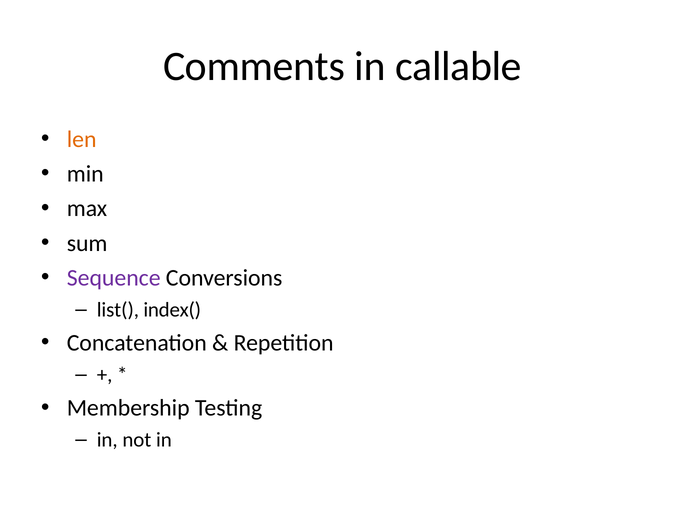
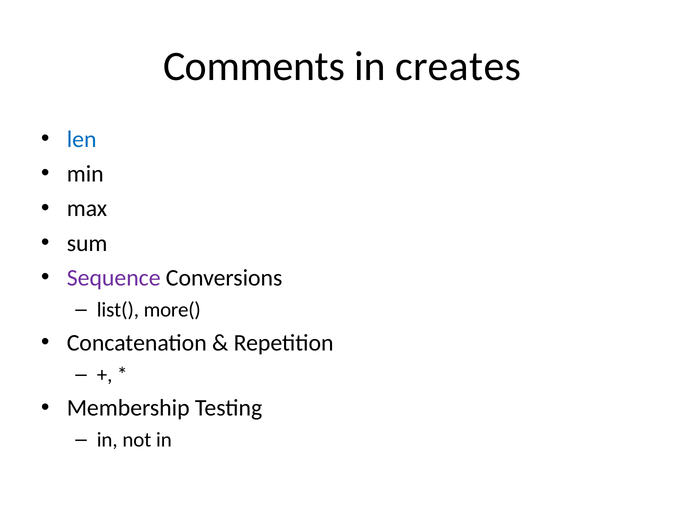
callable: callable -> creates (458, 66)
len colour: orange -> blue (82, 139)
index(: index( -> more( (172, 310)
